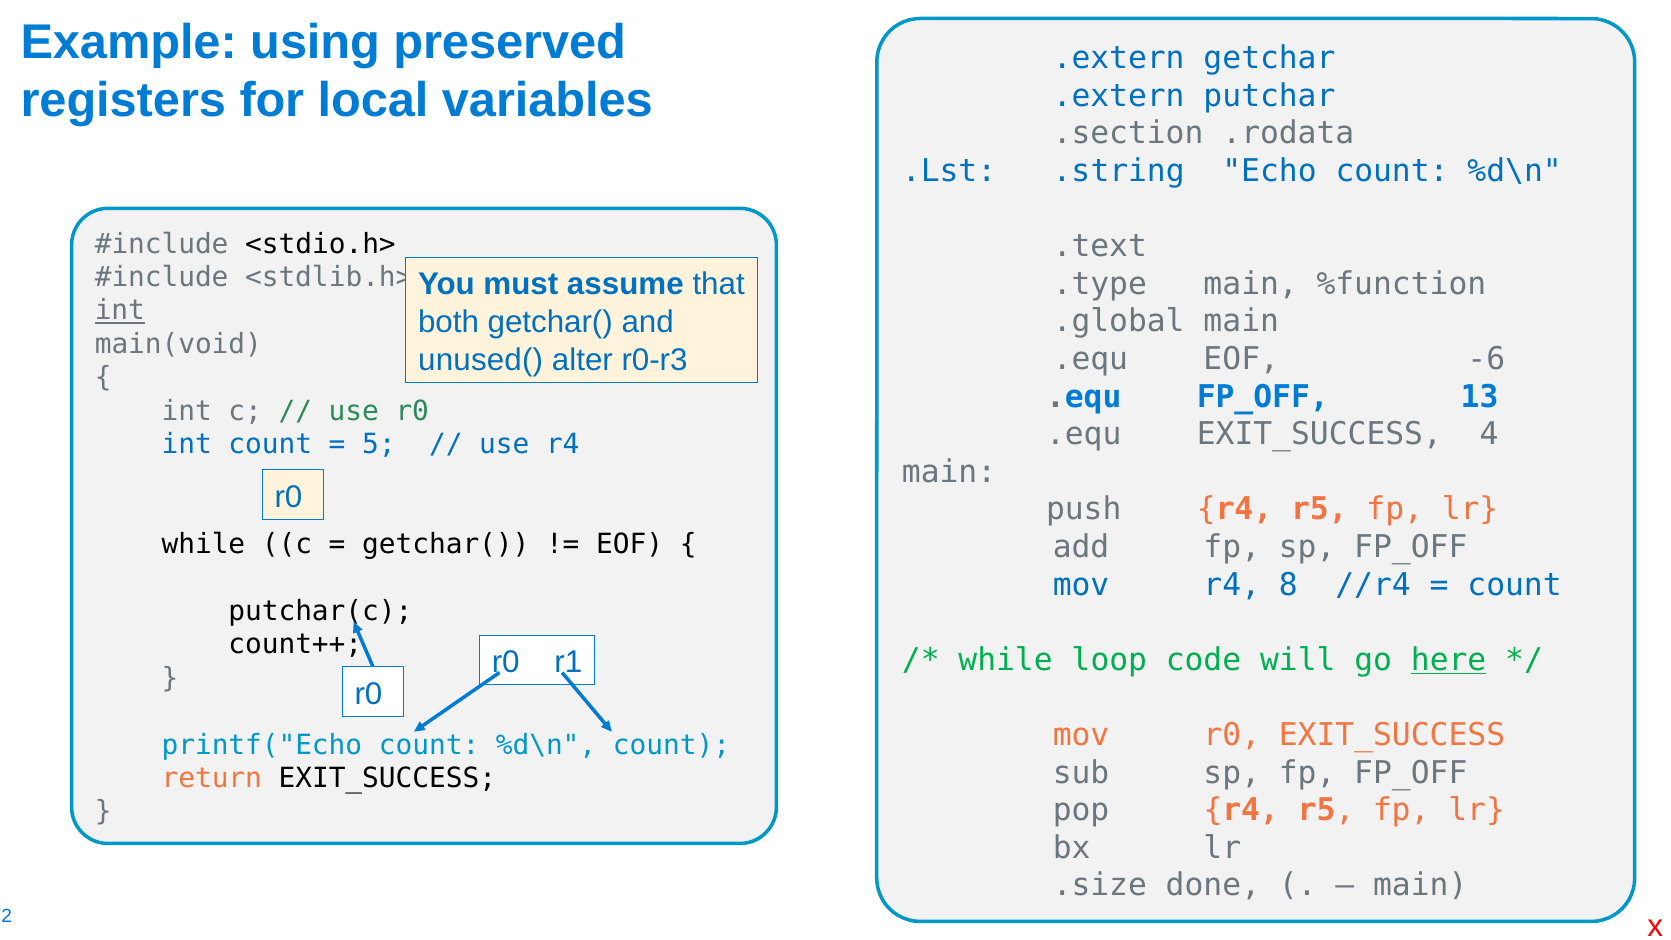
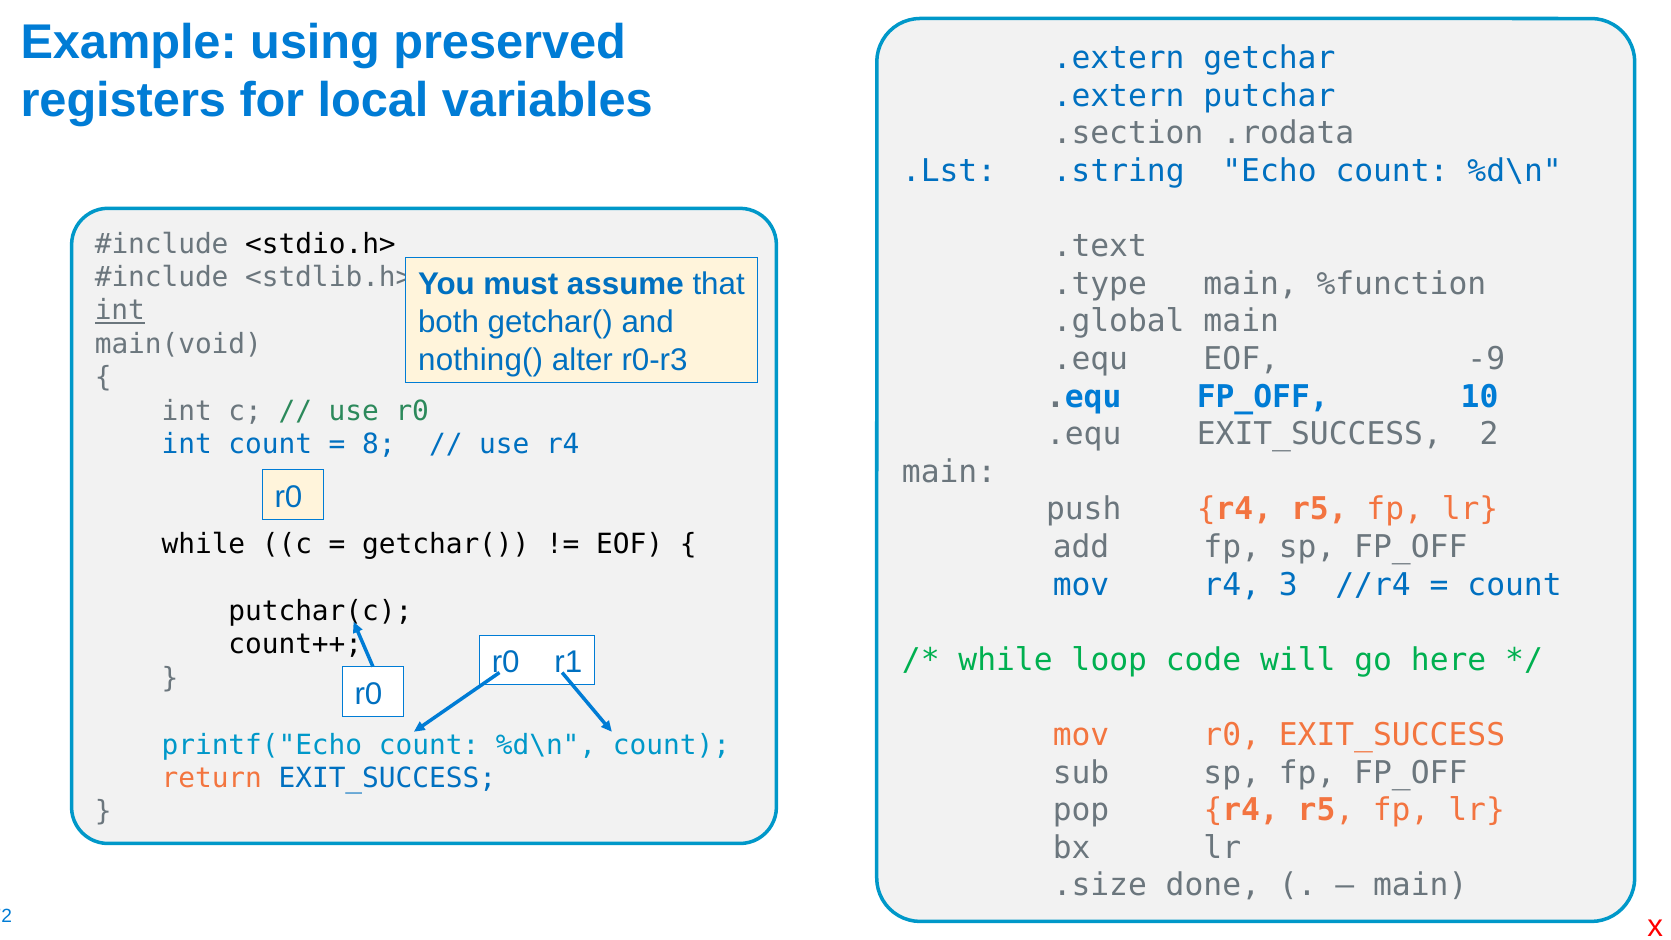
unused(: unused( -> nothing( (481, 360)
-6: -6 -> -9 (1486, 359)
13: 13 -> 10 (1480, 397)
4: 4 -> 2 (1489, 434)
5: 5 -> 8 (379, 444)
8: 8 -> 3 (1288, 585)
here underline: present -> none (1449, 660)
EXIT_SUCCESS colour: black -> blue (387, 778)
